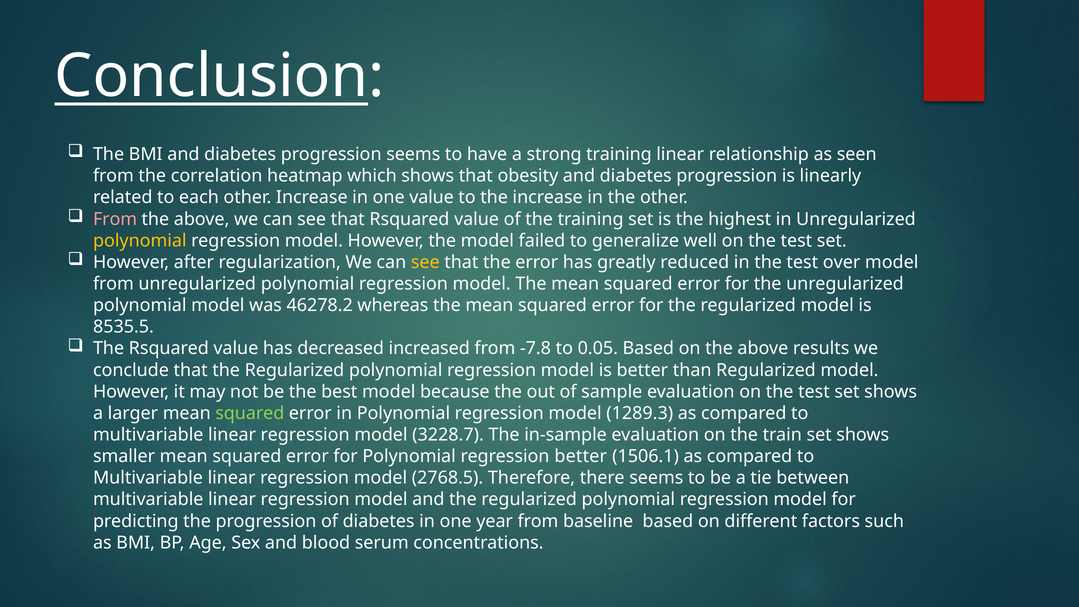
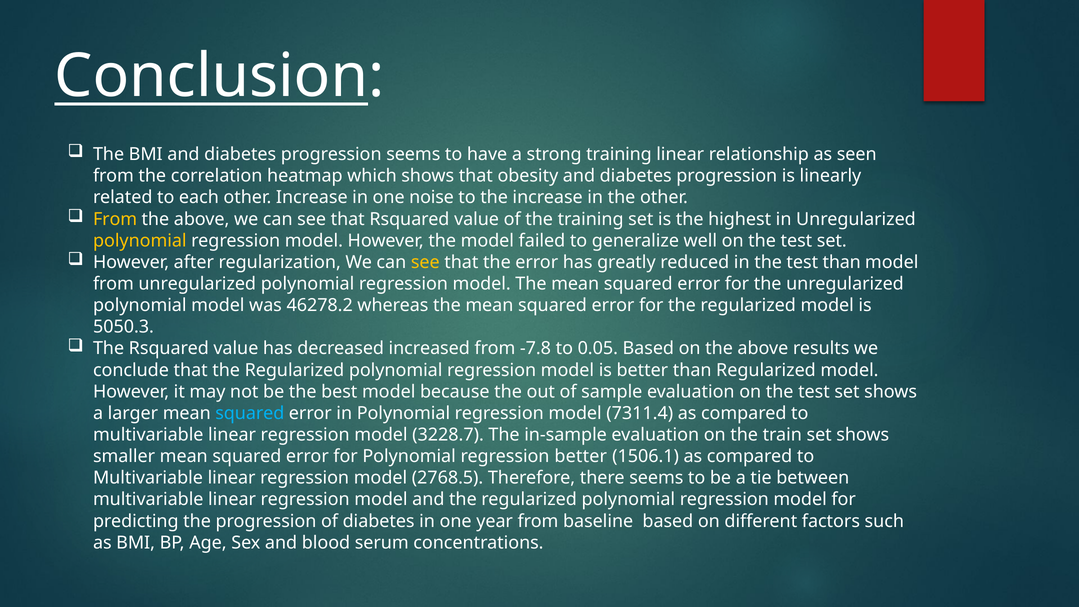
one value: value -> noise (432, 198)
From colour: pink -> yellow (115, 219)
test over: over -> than (842, 262)
8535.5: 8535.5 -> 5050.3 (123, 327)
squared colour: light green -> light blue (250, 413)
1289.3: 1289.3 -> 7311.4 (640, 413)
